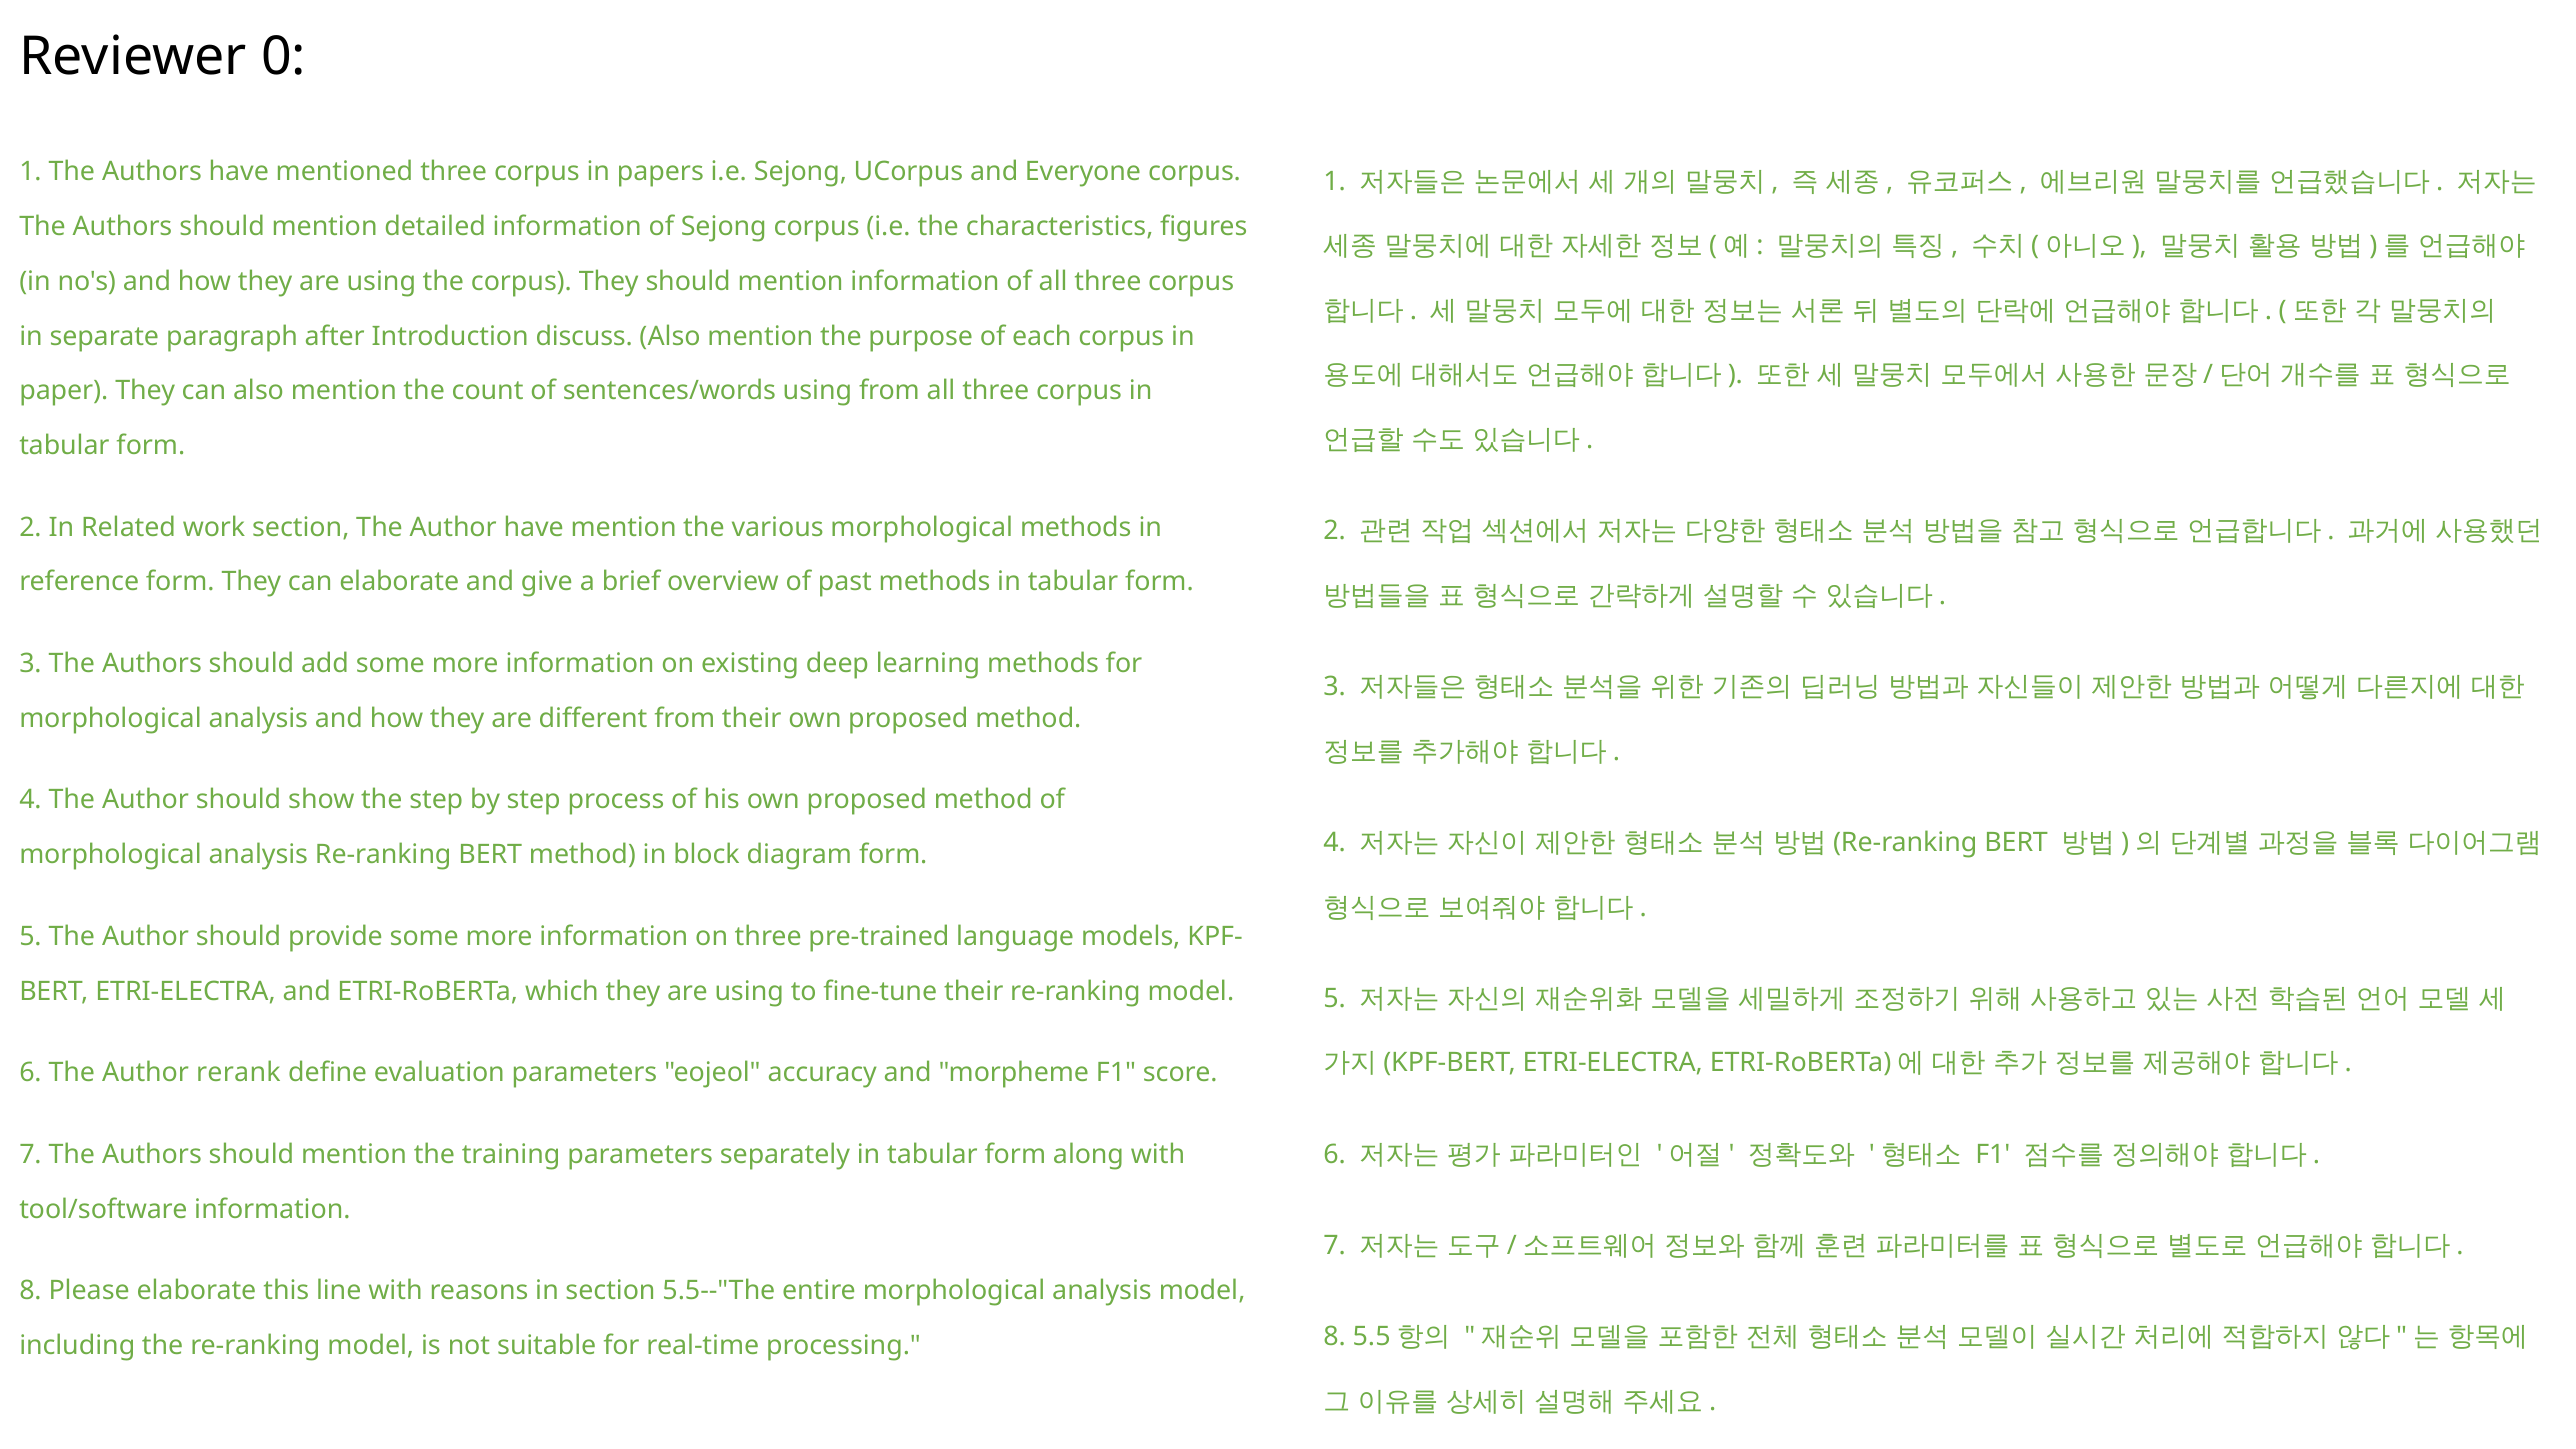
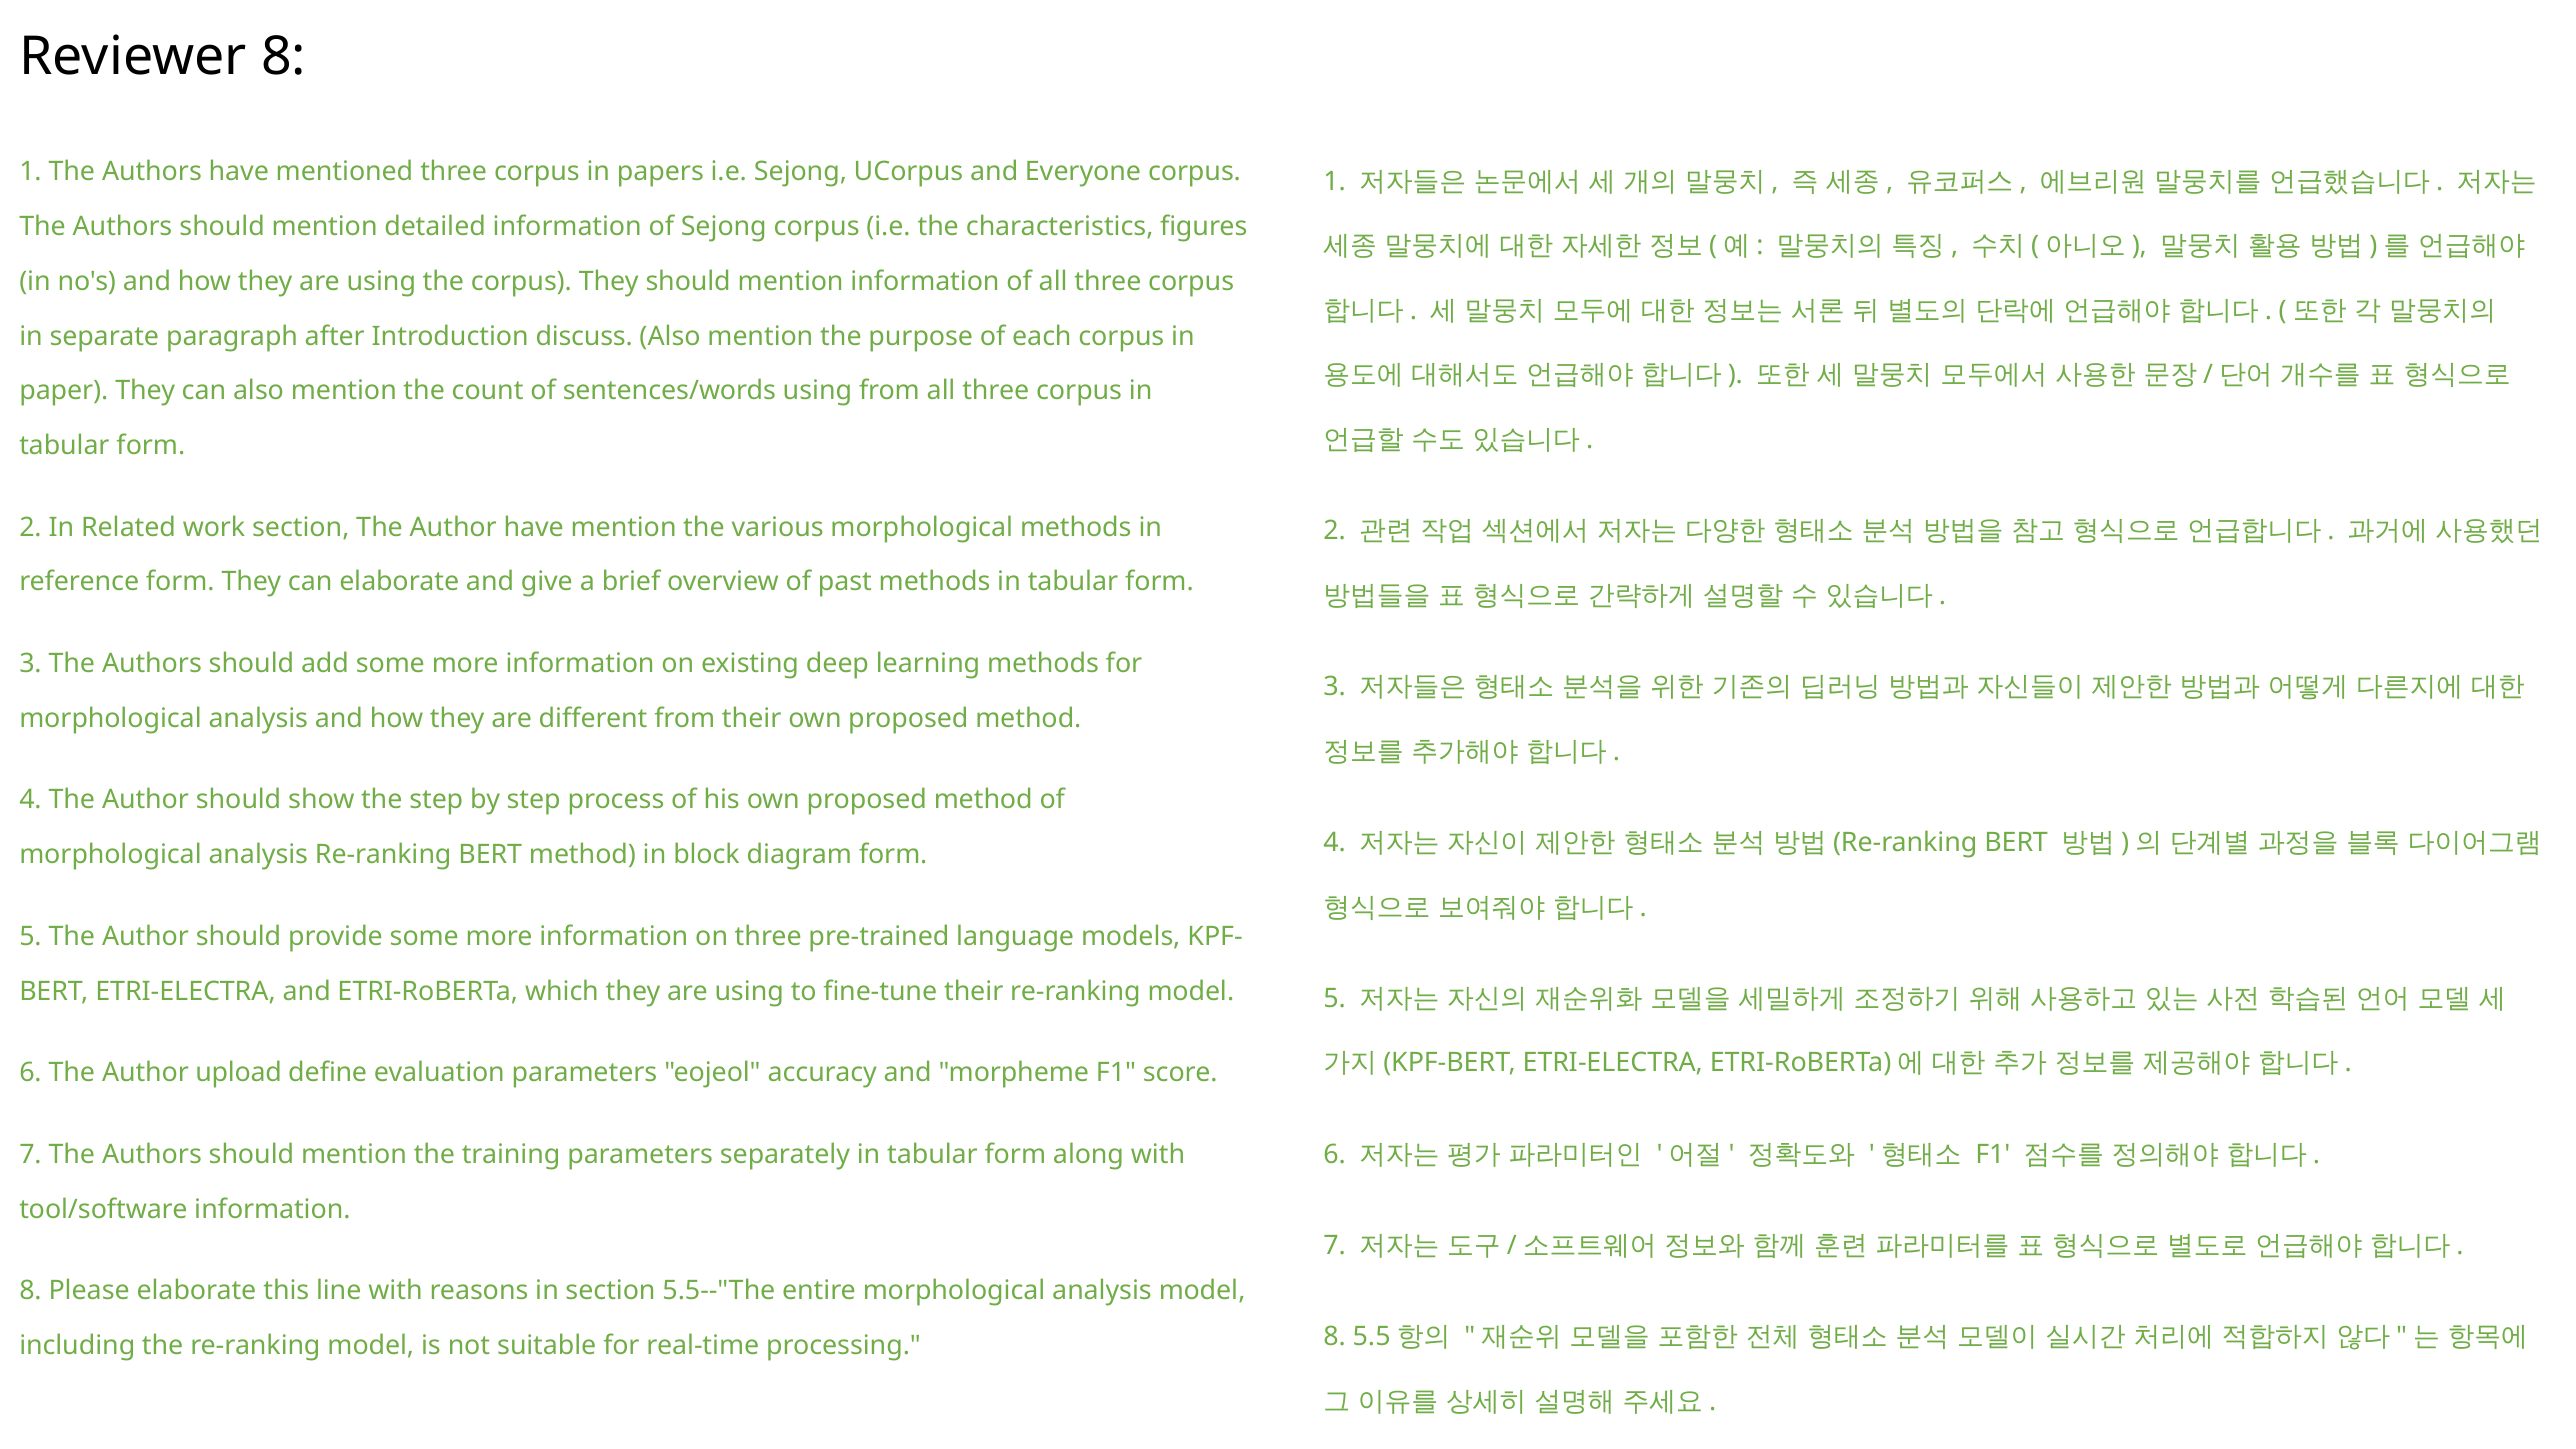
Reviewer 0: 0 -> 8 (284, 57)
rerank: rerank -> upload (239, 1073)
